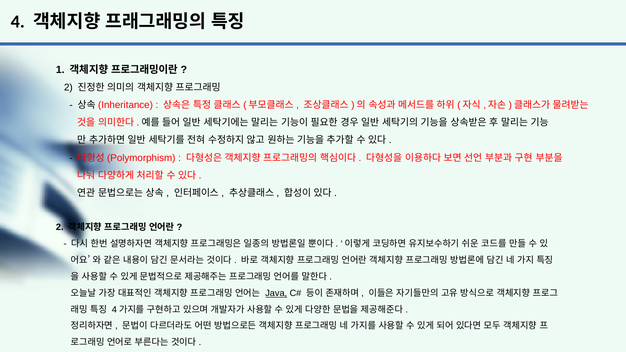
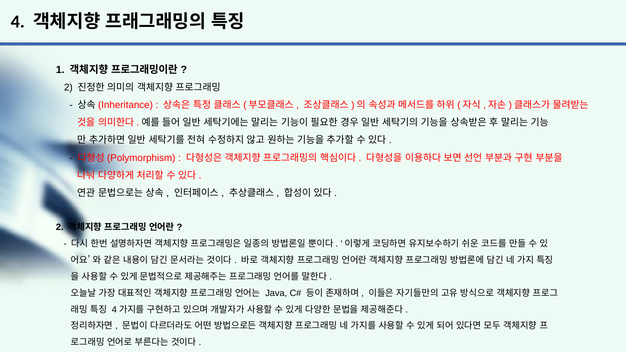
Java underline: present -> none (276, 293)
